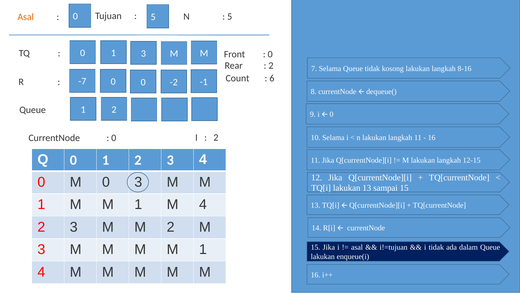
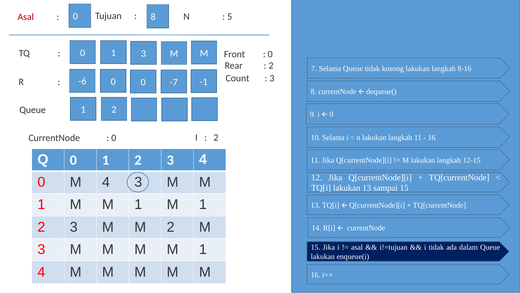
5: 5 -> 8 (153, 17)
Asal colour: orange -> red (26, 17)
6: 6 -> 3 (272, 78)
-7: -7 -> -6 (82, 81)
-2: -2 -> -7 (174, 82)
M 0: 0 -> 4 (106, 182)
1 M 4: 4 -> 1 (203, 204)
